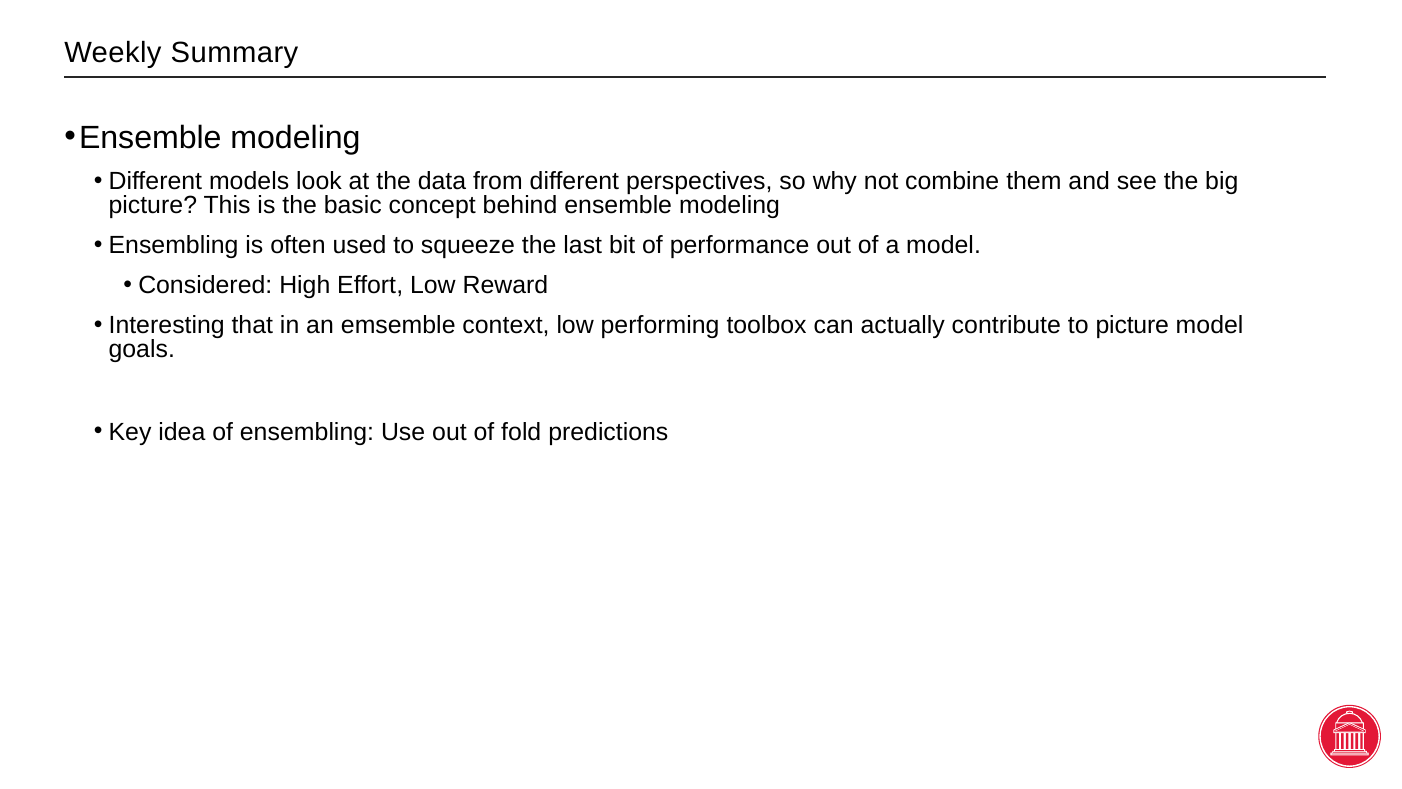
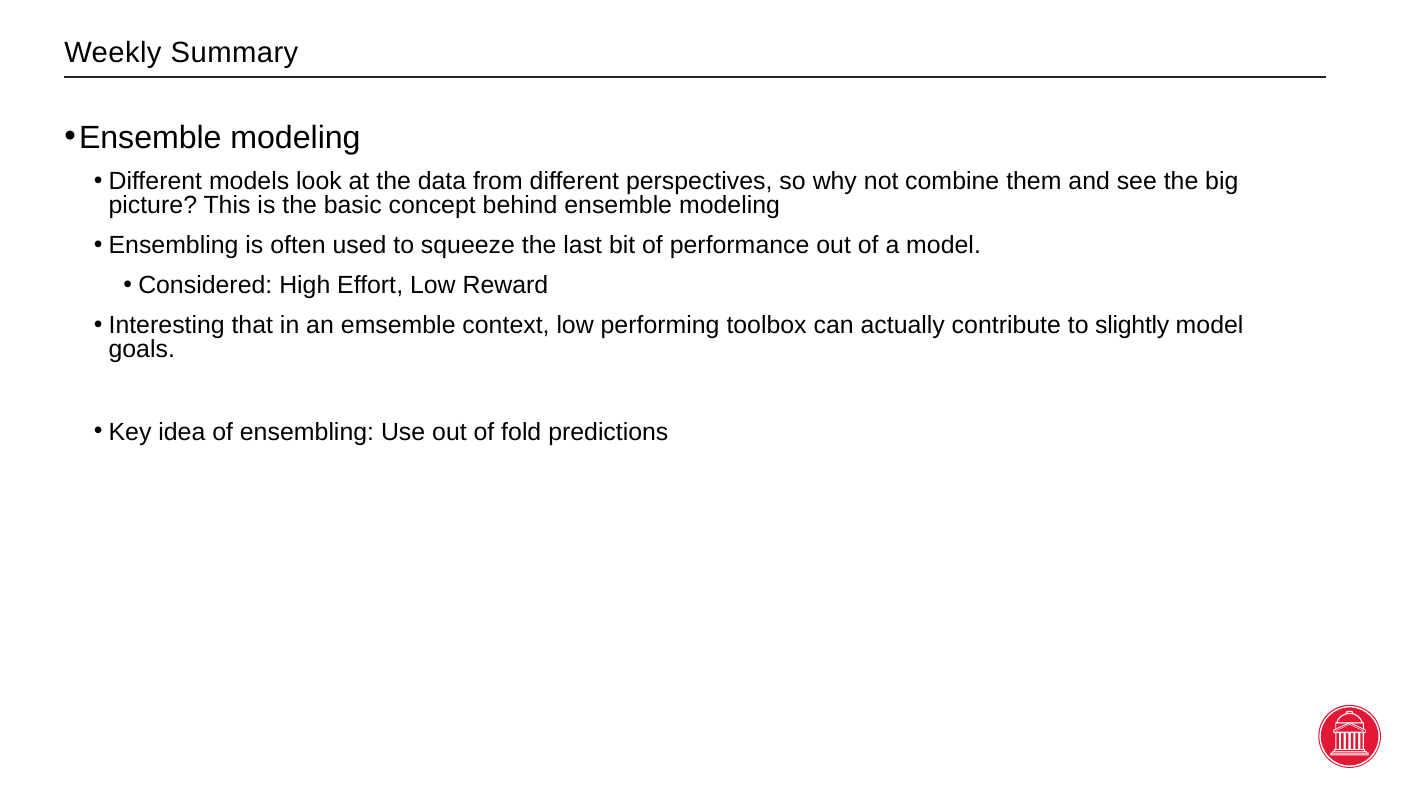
to picture: picture -> slightly (1132, 325)
